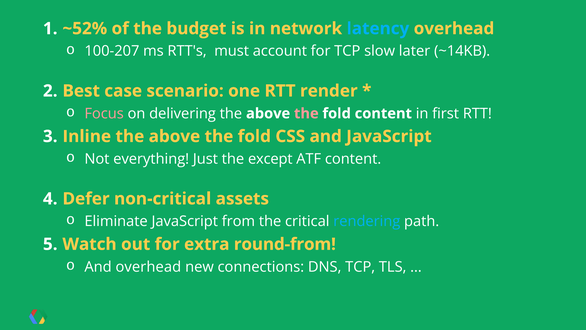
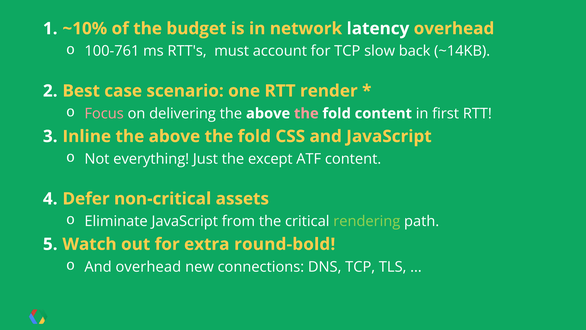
~52%: ~52% -> ~10% (85, 29)
latency colour: light blue -> white (378, 29)
100-207: 100-207 -> 100-761 (112, 51)
later: later -> back (415, 51)
rendering colour: light blue -> light green (367, 221)
round-from: round-from -> round-bold (285, 244)
